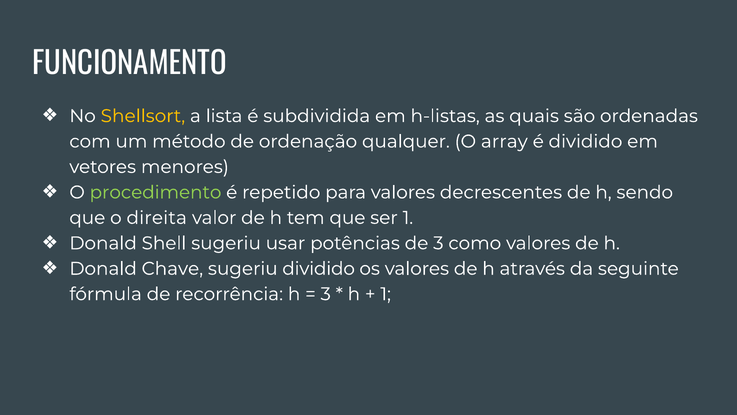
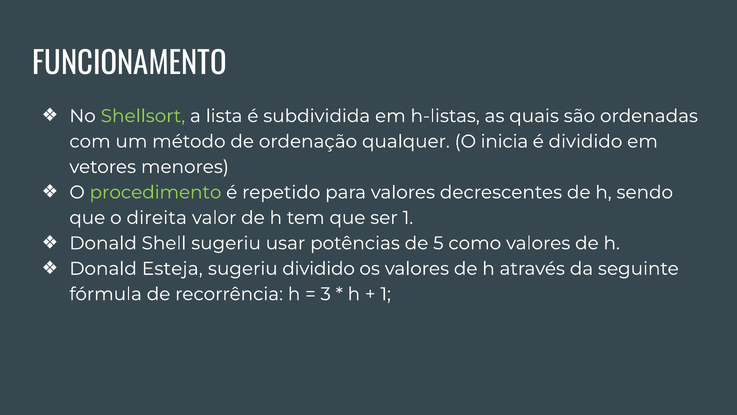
Shellsort colour: yellow -> light green (143, 116)
array: array -> inicia (504, 141)
de 3: 3 -> 5 (438, 243)
Chave: Chave -> Esteja (172, 268)
